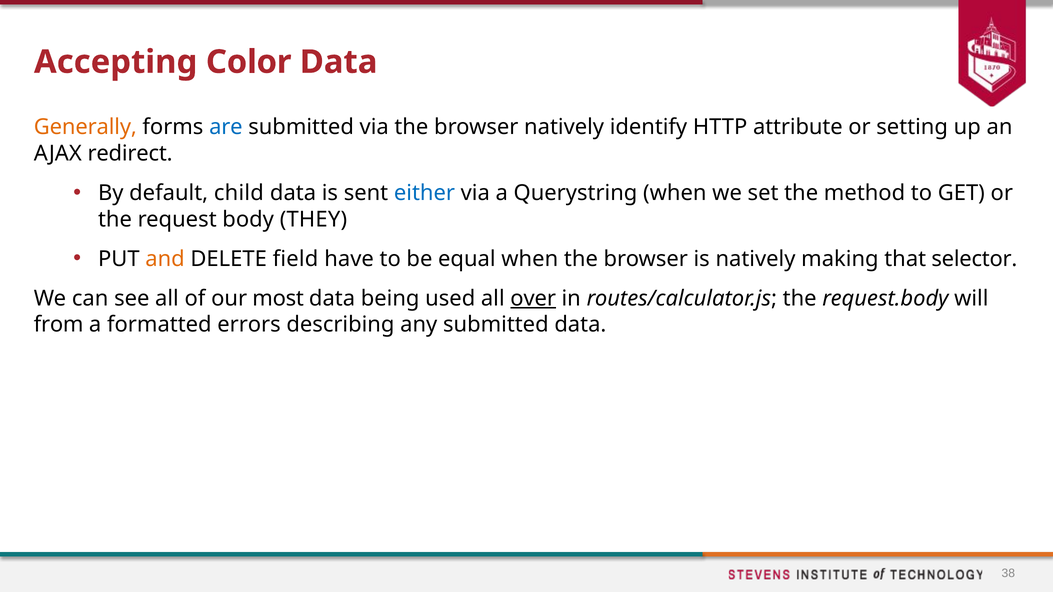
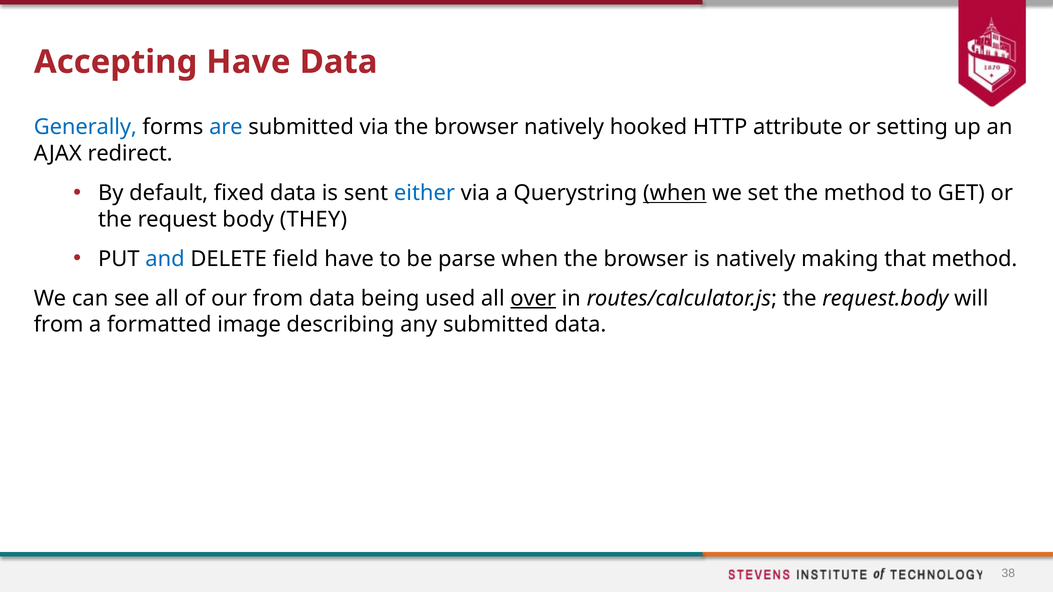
Accepting Color: Color -> Have (248, 62)
Generally colour: orange -> blue (85, 127)
identify: identify -> hooked (649, 127)
child: child -> fixed (239, 193)
when underline: none -> present (675, 193)
and colour: orange -> blue (165, 259)
equal: equal -> parse (467, 259)
that selector: selector -> method (974, 259)
our most: most -> from (278, 299)
errors: errors -> image (249, 325)
